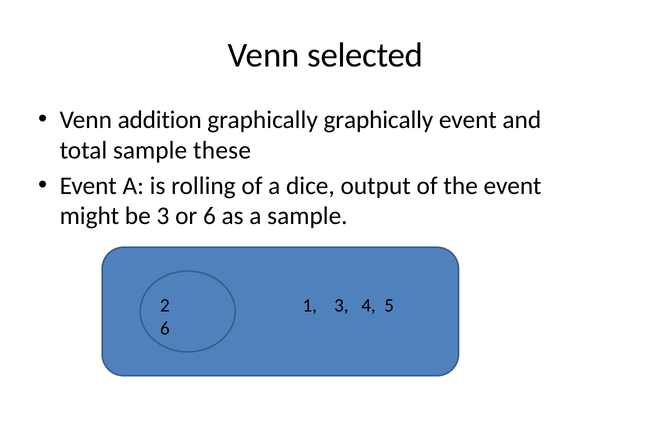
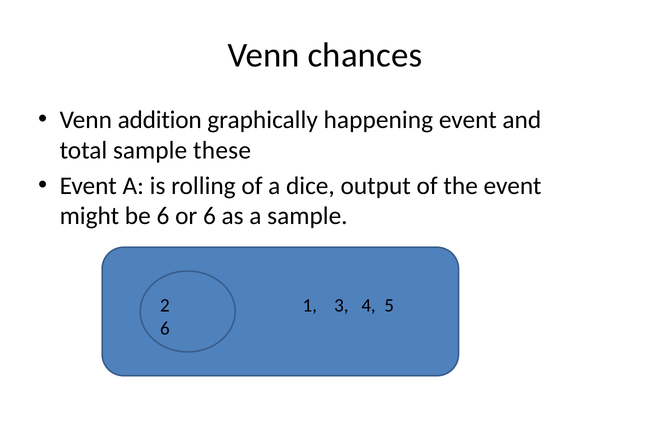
selected: selected -> chances (365, 55)
graphically graphically: graphically -> happening (378, 120)
be 3: 3 -> 6 (163, 216)
